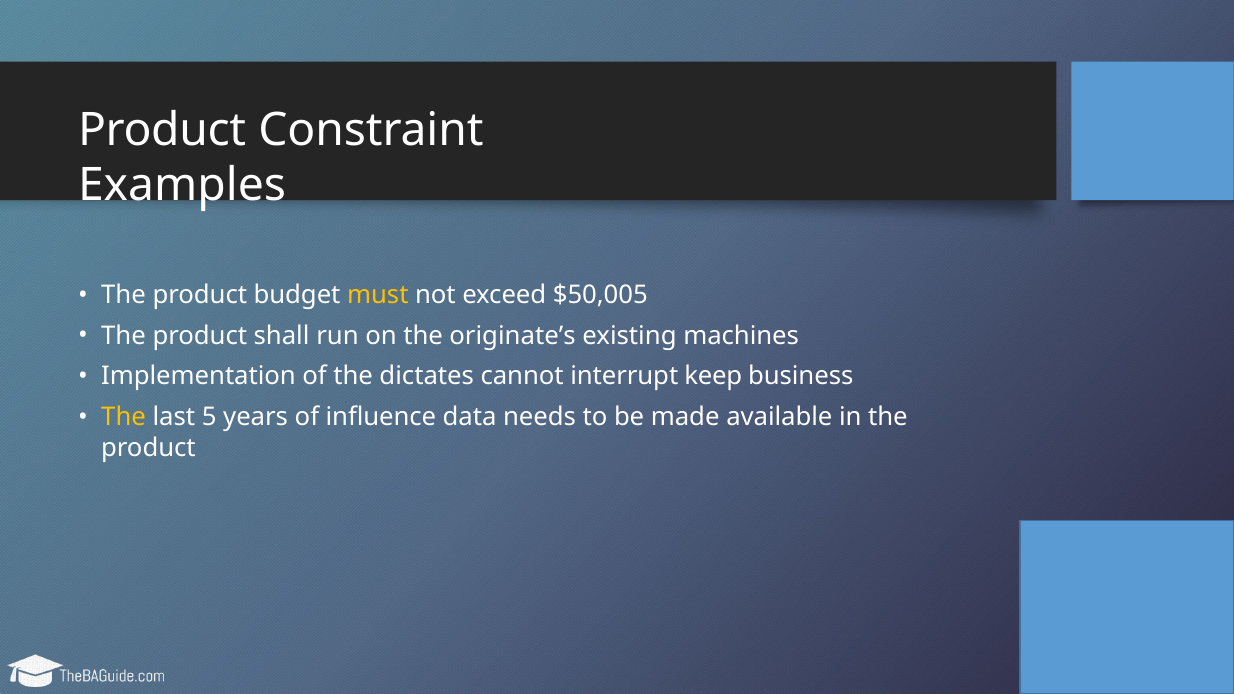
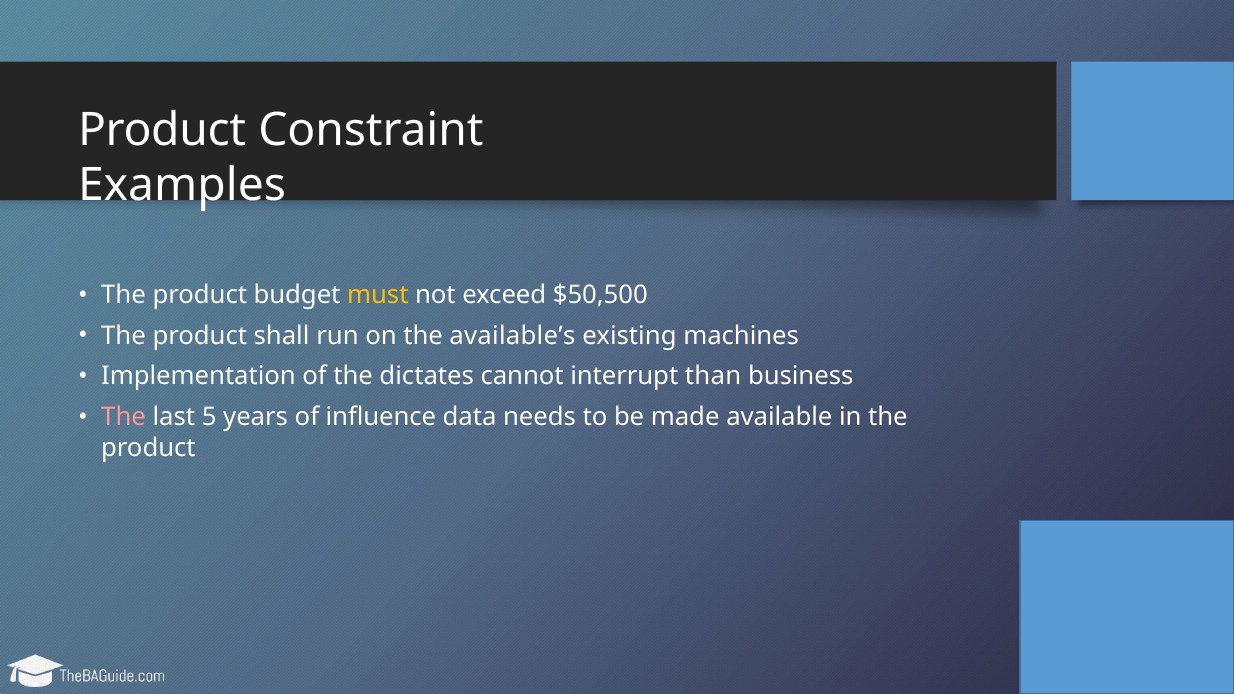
$50,005: $50,005 -> $50,500 (600, 295)
originate’s: originate’s -> available’s (512, 336)
keep: keep -> than (713, 377)
The colour: yellow -> pink (124, 417)
